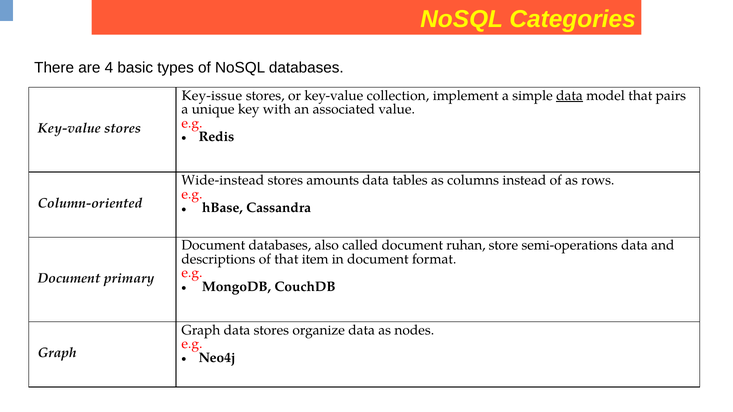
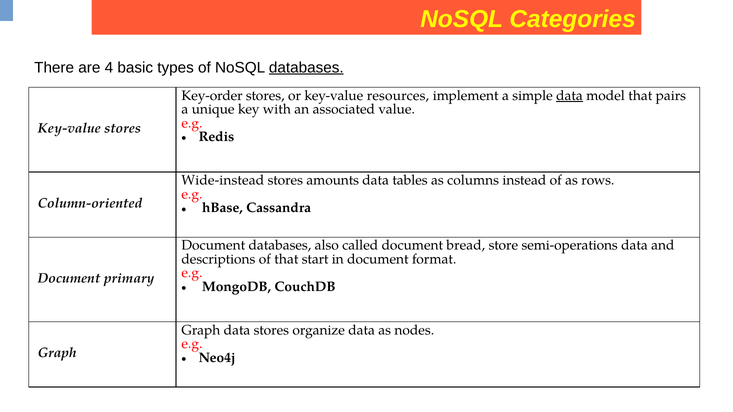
databases underline: none -> present (306, 68)
Key-issue: Key-issue -> Key-order (212, 96)
collection: collection -> resources (398, 96)
ruhan: ruhan -> bread (466, 245)
item: item -> start (315, 259)
